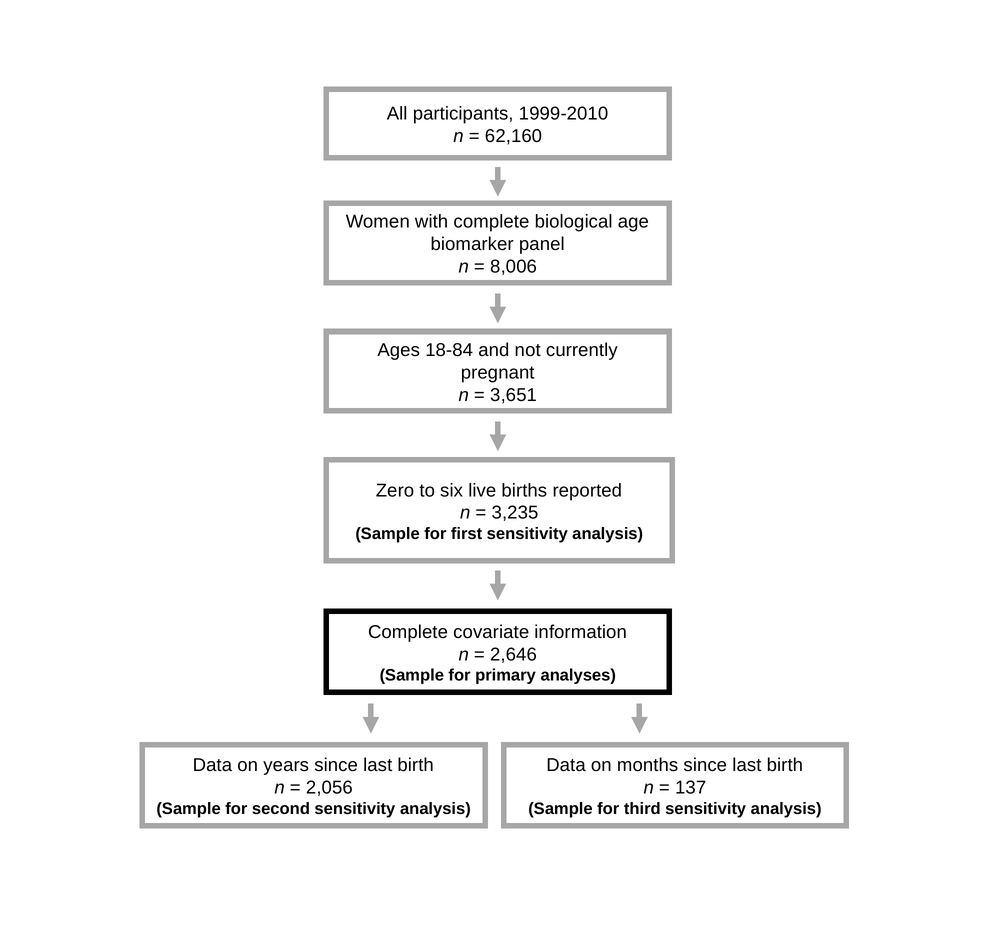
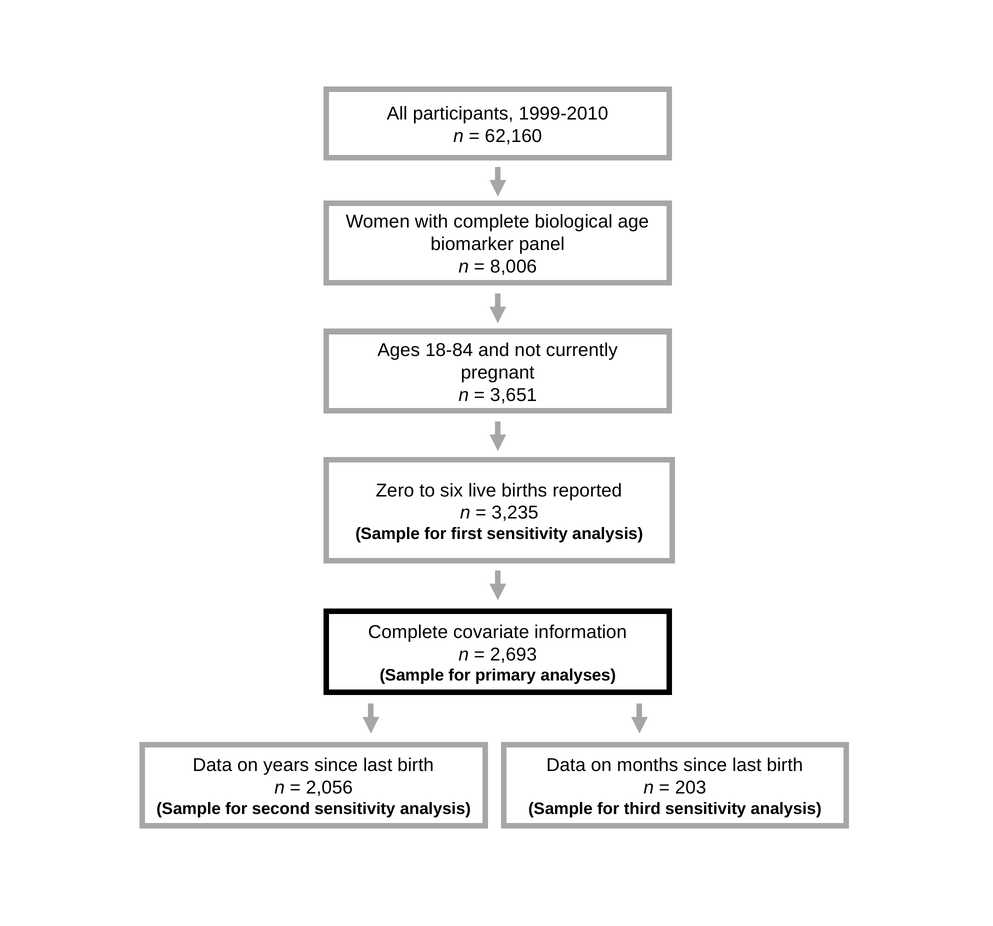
2,646: 2,646 -> 2,693 (513, 655)
137: 137 -> 203 (691, 788)
